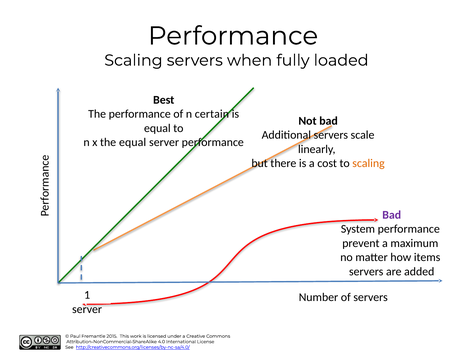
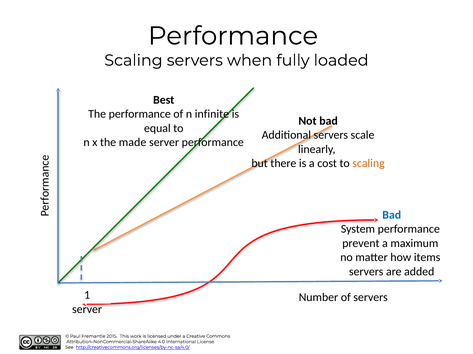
certain: certain -> infinite (212, 114)
the equal: equal -> made (133, 143)
Bad colour: purple -> blue (392, 215)
